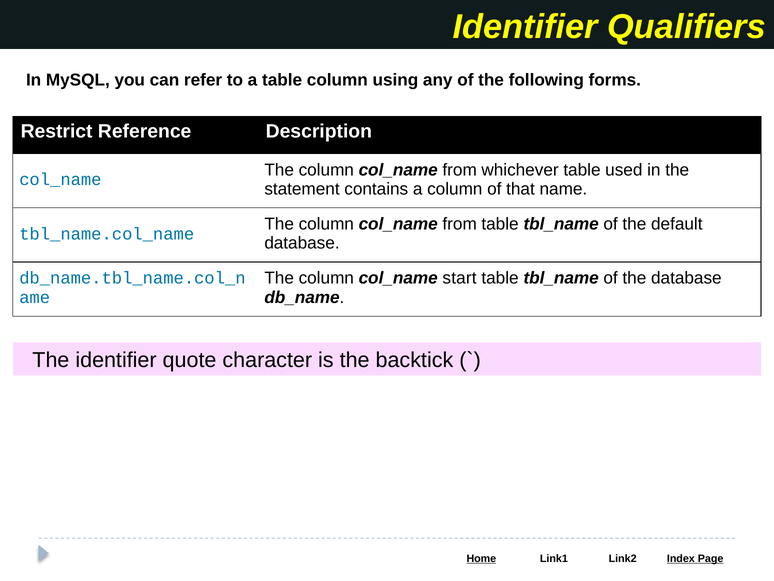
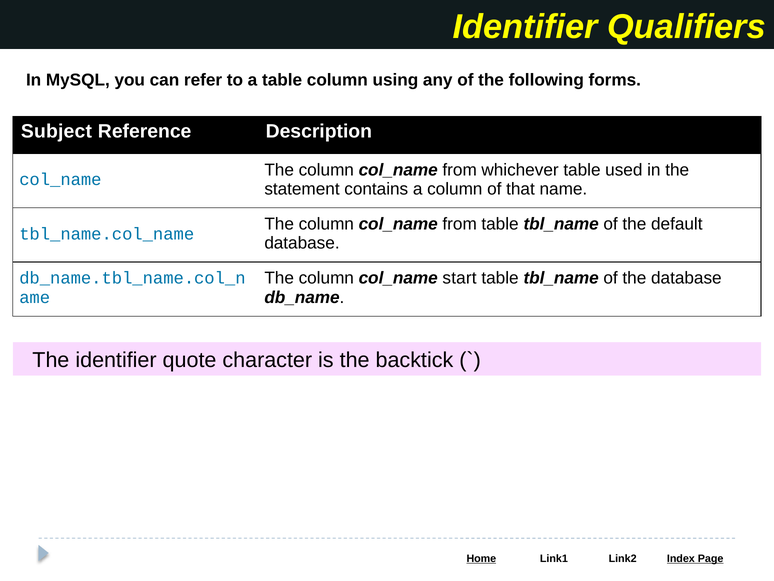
Restrict: Restrict -> Subject (56, 131)
